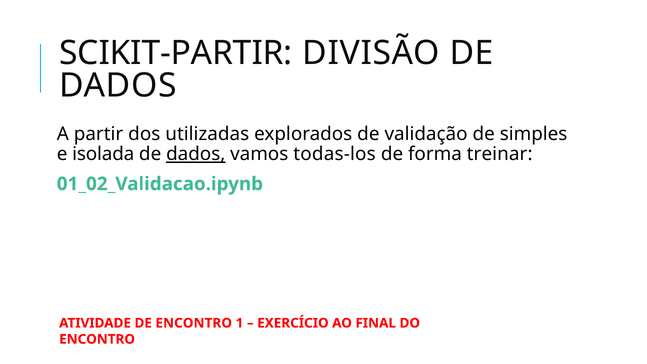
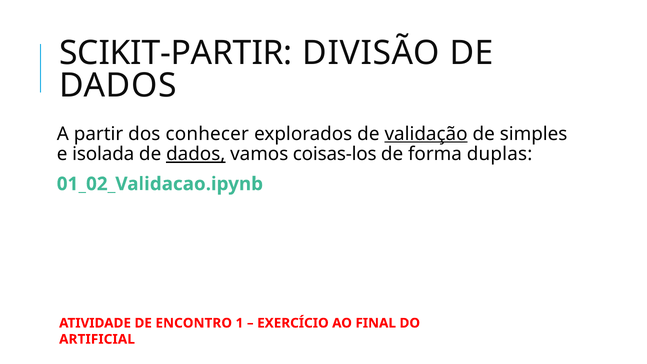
utilizadas: utilizadas -> conhecer (207, 134)
validação underline: none -> present (426, 134)
todas-los: todas-los -> coisas-los (335, 154)
treinar: treinar -> duplas (500, 154)
ENCONTRO: ENCONTRO -> ARTIFICIAL (97, 339)
